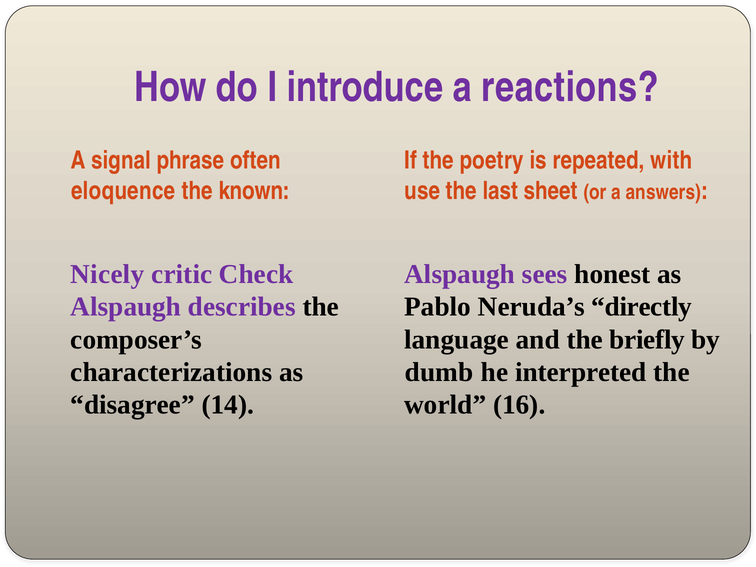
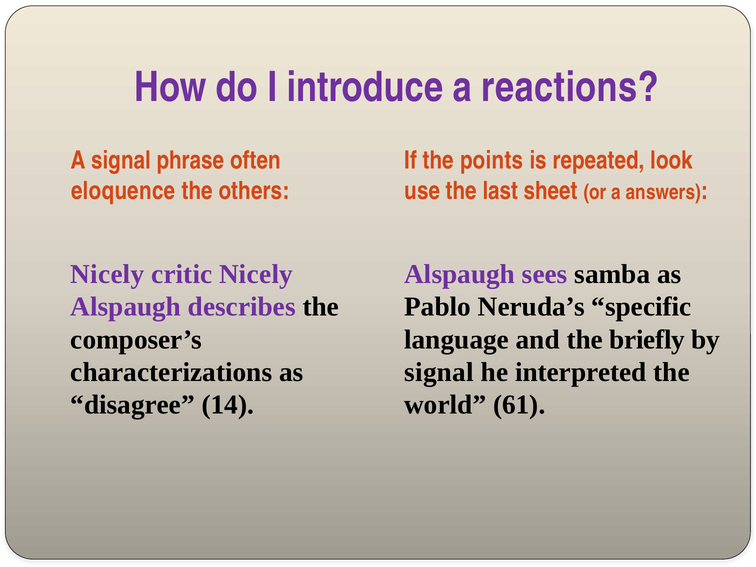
poetry: poetry -> points (492, 161)
with: with -> look (672, 161)
known: known -> others (254, 191)
critic Check: Check -> Nicely (256, 274)
honest: honest -> samba (612, 274)
directly: directly -> specific (641, 307)
dumb: dumb -> signal (439, 372)
16: 16 -> 61 (519, 405)
